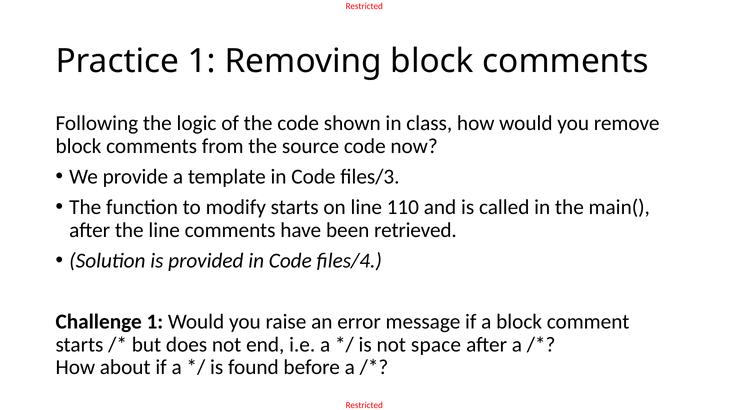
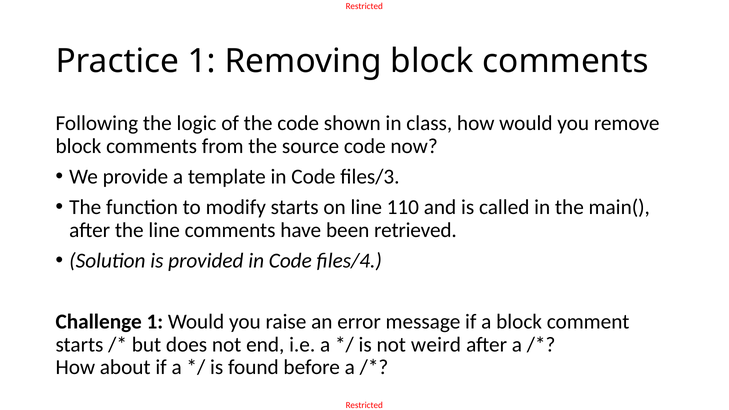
space: space -> weird (436, 345)
